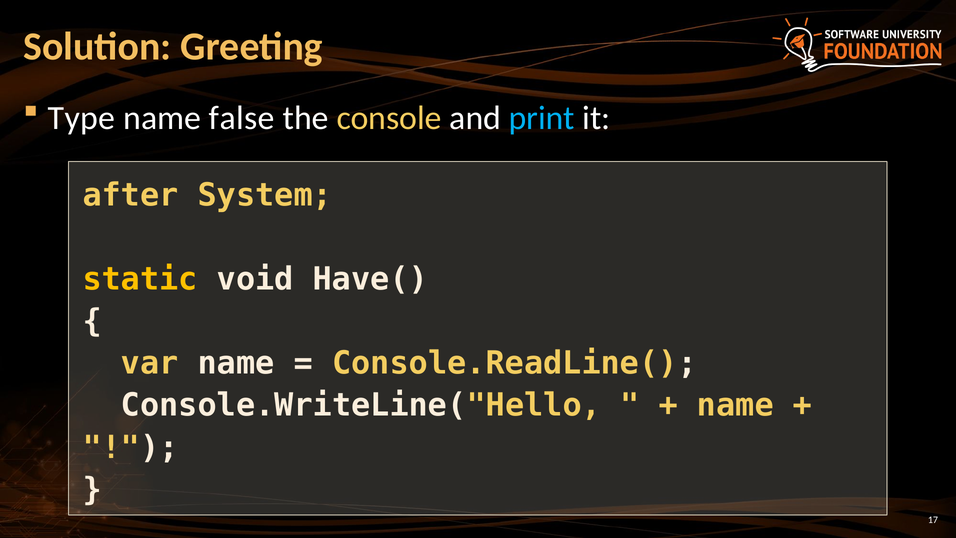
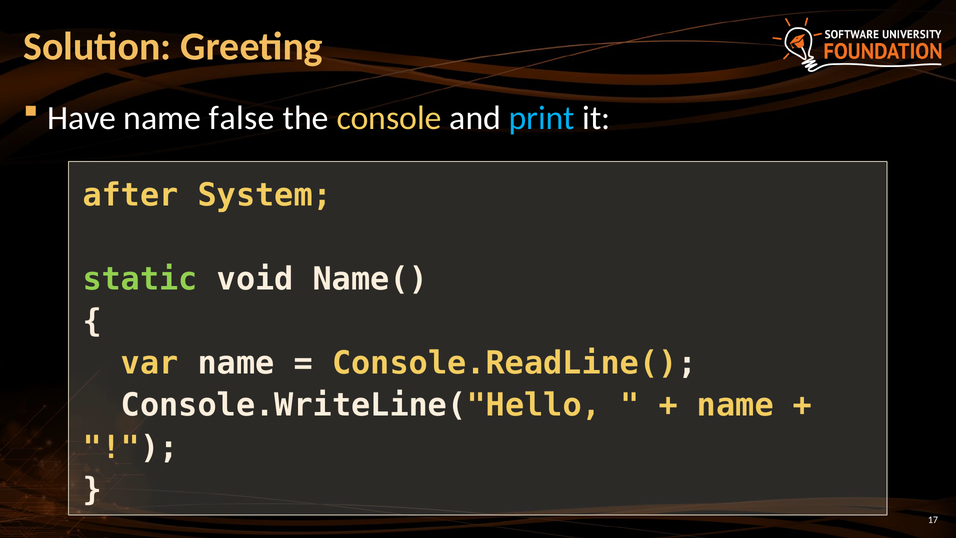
Type: Type -> Have (82, 118)
static colour: yellow -> light green (140, 279)
Have(: Have( -> Name( (370, 279)
